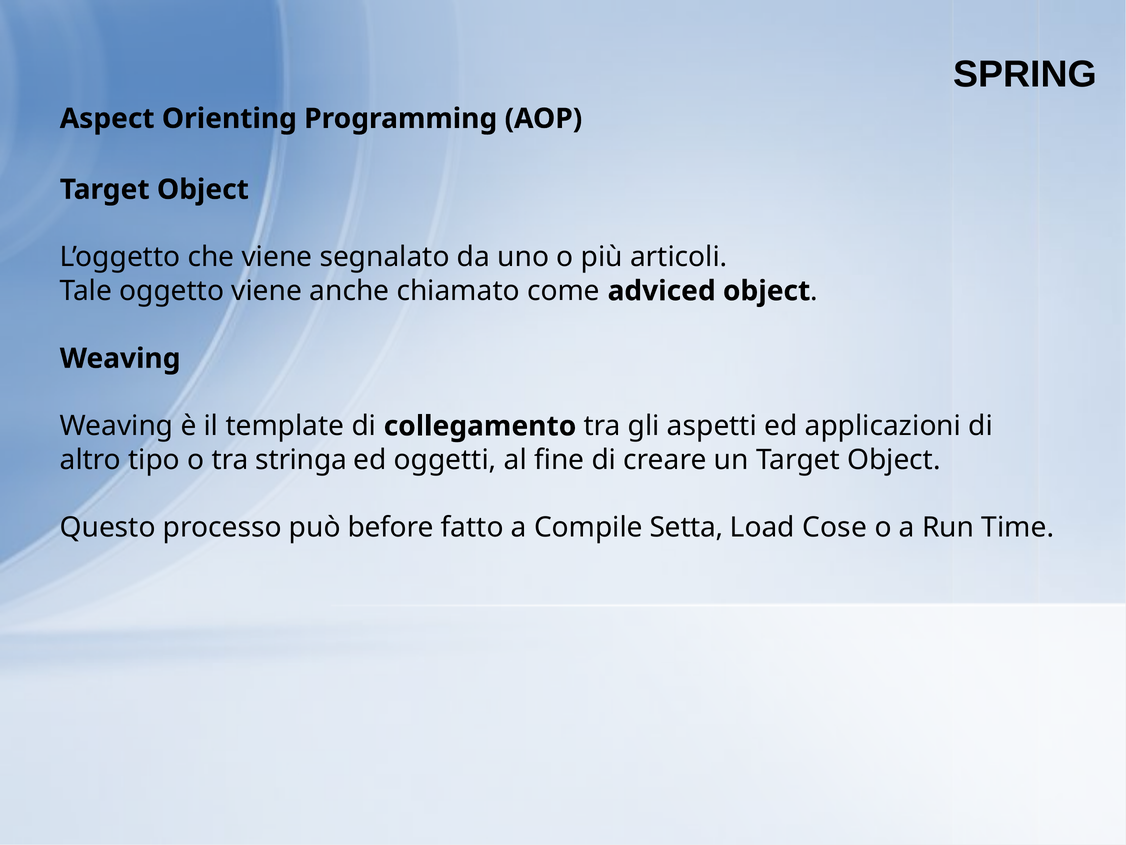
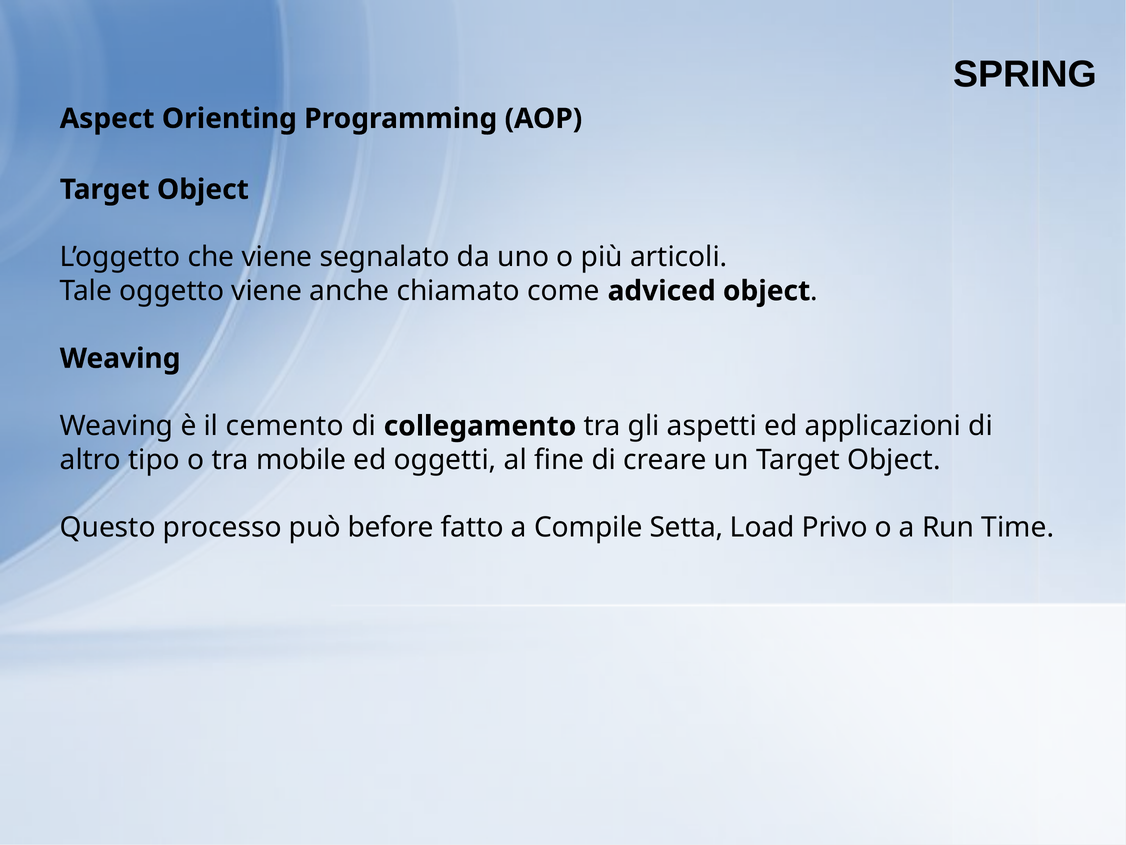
template: template -> cemento (285, 426)
stringa: stringa -> mobile (301, 460)
Cose: Cose -> Privo (835, 527)
